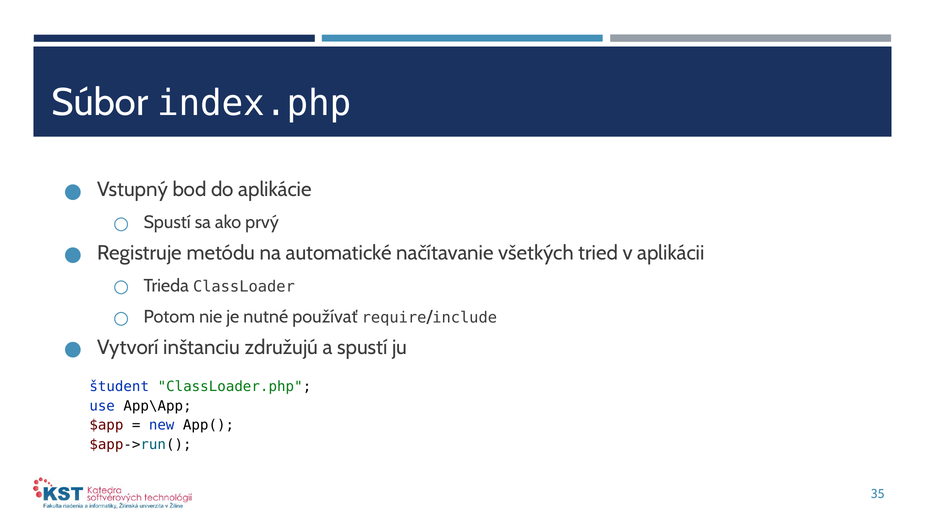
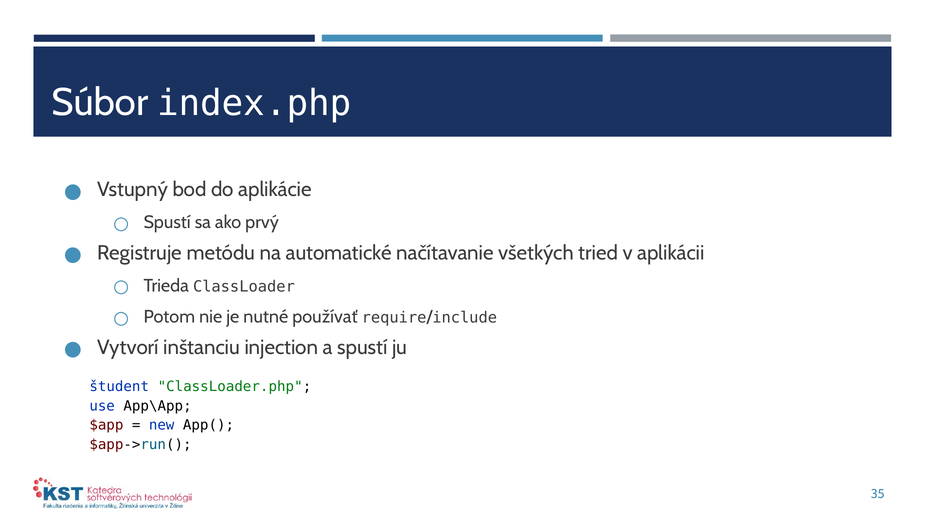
združujú: združujú -> injection (281, 348)
